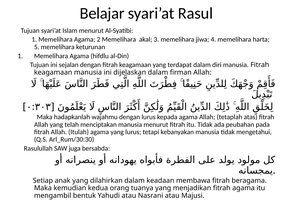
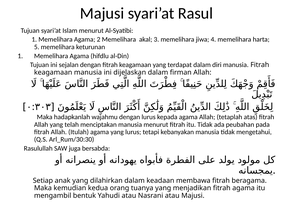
Belajar: Belajar -> Majusi (102, 13)
